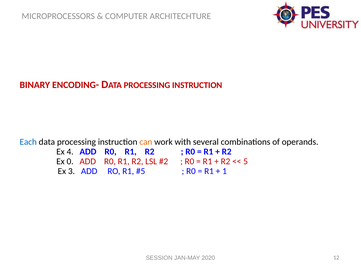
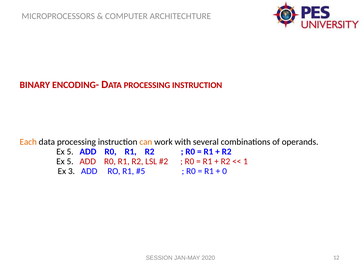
Each colour: blue -> orange (28, 142)
4: 4 -> 5 (70, 152)
0: 0 -> 5 (70, 162)
5: 5 -> 1 (246, 162)
1: 1 -> 0 (225, 172)
